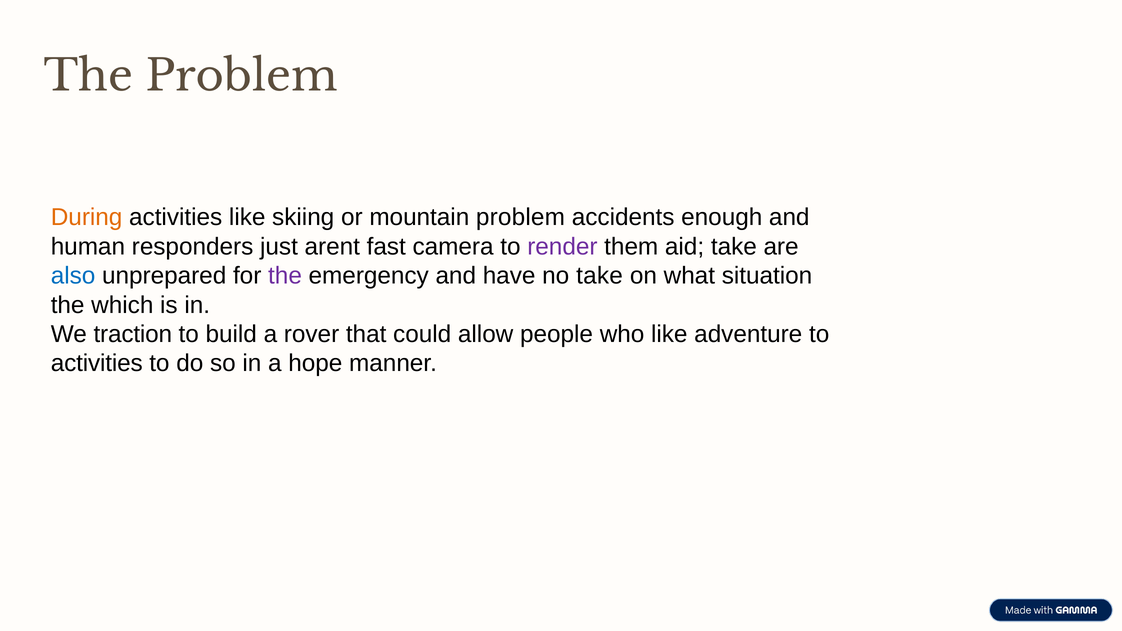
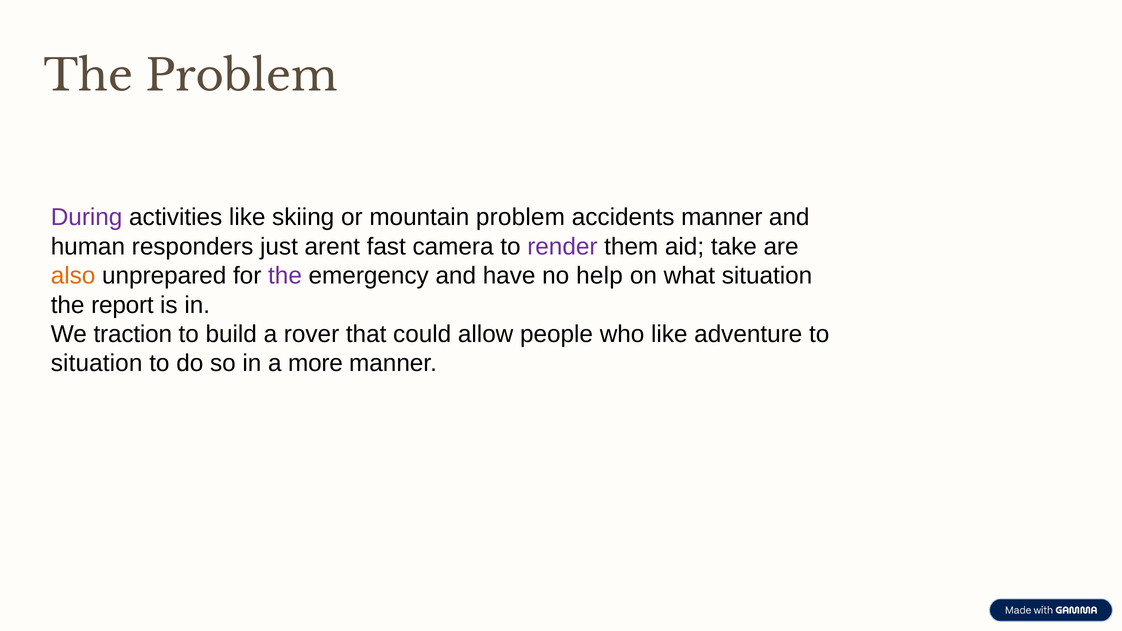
During colour: orange -> purple (87, 217)
accidents enough: enough -> manner (722, 217)
also colour: blue -> orange (73, 276)
no take: take -> help (600, 276)
which: which -> report (122, 305)
activities: activities -> situation (97, 363)
hope: hope -> more (315, 363)
